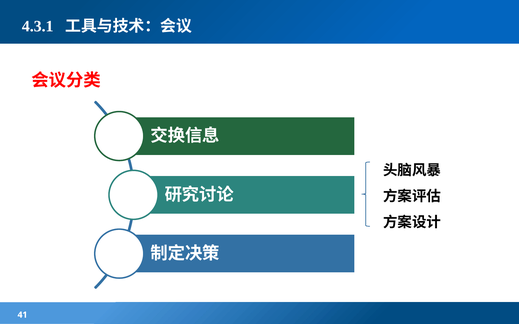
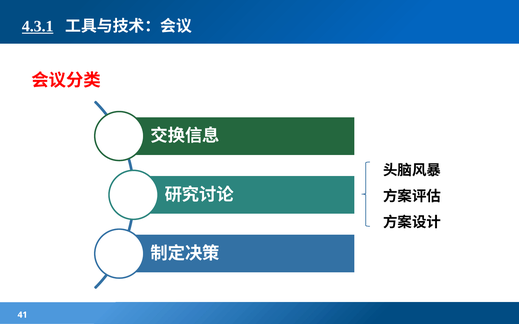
4.3.1 underline: none -> present (38, 26)
